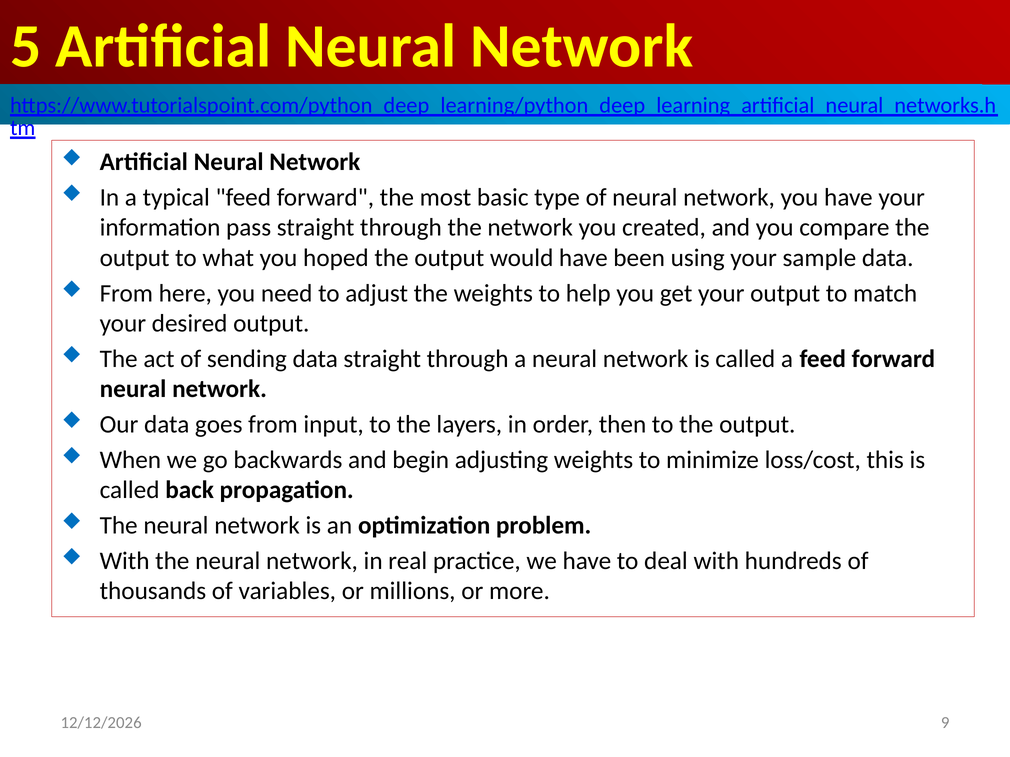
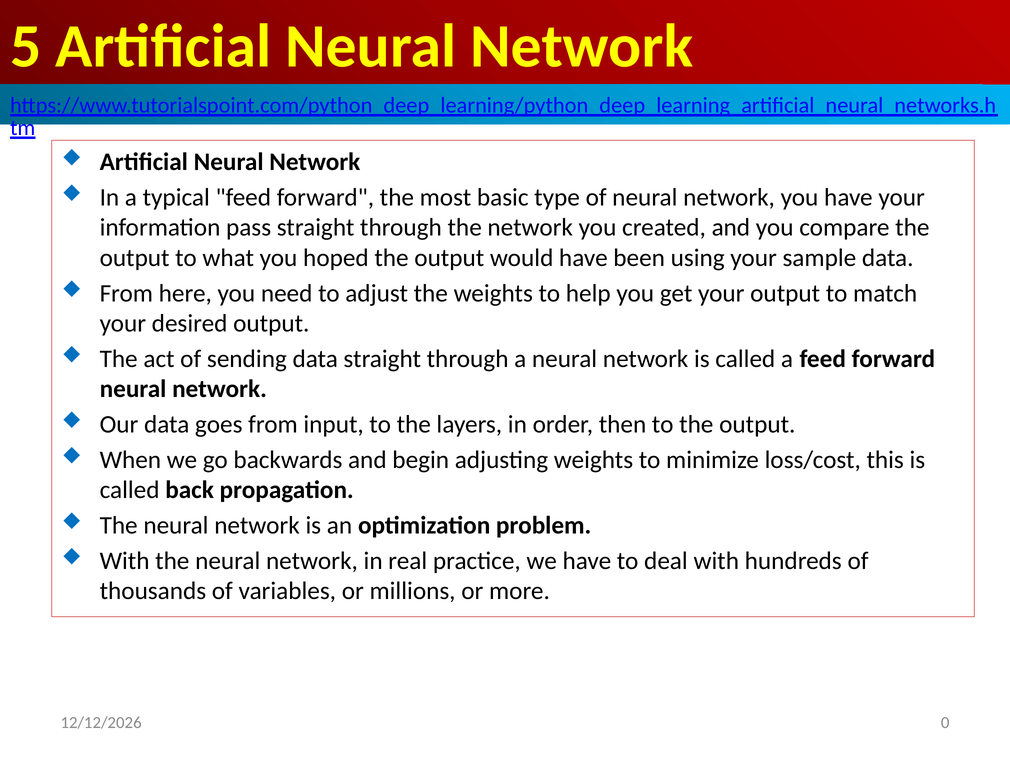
9: 9 -> 0 (945, 723)
